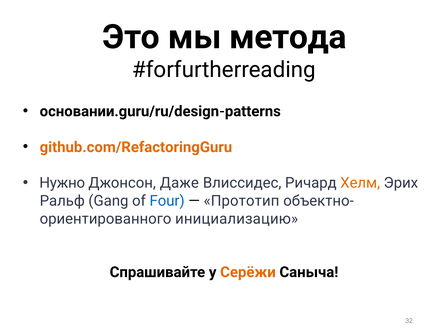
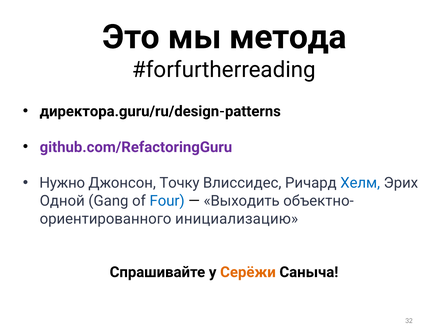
основании.guru/ru/design-patterns: основании.guru/ru/design-patterns -> директора.guru/ru/design-patterns (160, 111)
github.com/RefactoringGuru colour: orange -> purple (136, 147)
Даже: Даже -> Точку (179, 183)
Хелм colour: orange -> blue (360, 183)
Ральф: Ральф -> Одной (62, 201)
Прототип: Прототип -> Выходить (242, 201)
